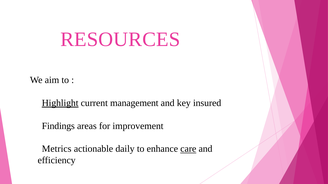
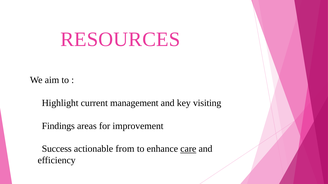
Highlight underline: present -> none (60, 103)
insured: insured -> visiting (207, 103)
Metrics: Metrics -> Success (57, 149)
daily: daily -> from (125, 149)
